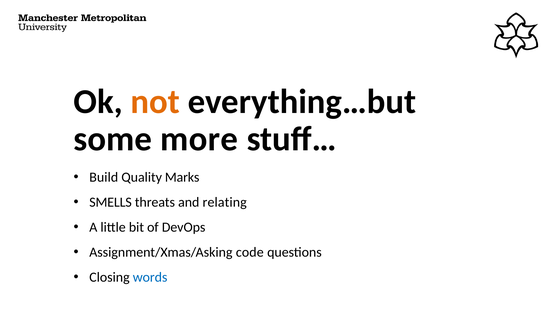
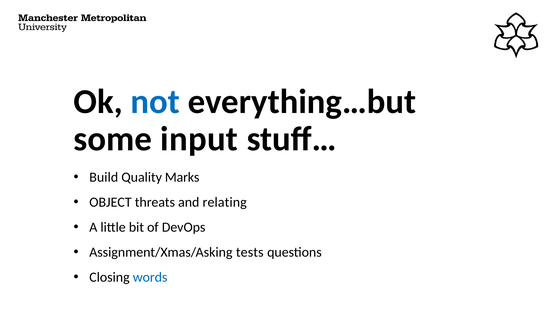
not colour: orange -> blue (155, 101)
more: more -> input (199, 139)
SMELLS: SMELLS -> OBJECT (110, 202)
code: code -> tests (250, 252)
